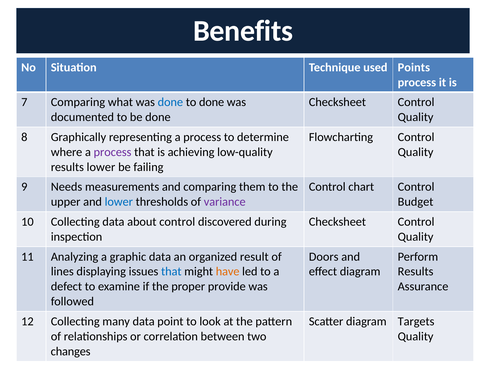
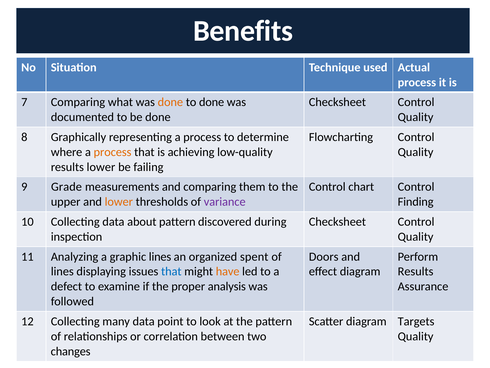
Points: Points -> Actual (414, 67)
done colour: blue -> orange (170, 102)
process colour: purple -> orange (113, 152)
Needs: Needs -> Grade (66, 187)
lower colour: blue -> orange (119, 202)
Budget: Budget -> Finding (416, 202)
about control: control -> pattern (177, 221)
graphic data: data -> lines (160, 256)
result: result -> spent (254, 256)
provide: provide -> analysis (227, 286)
